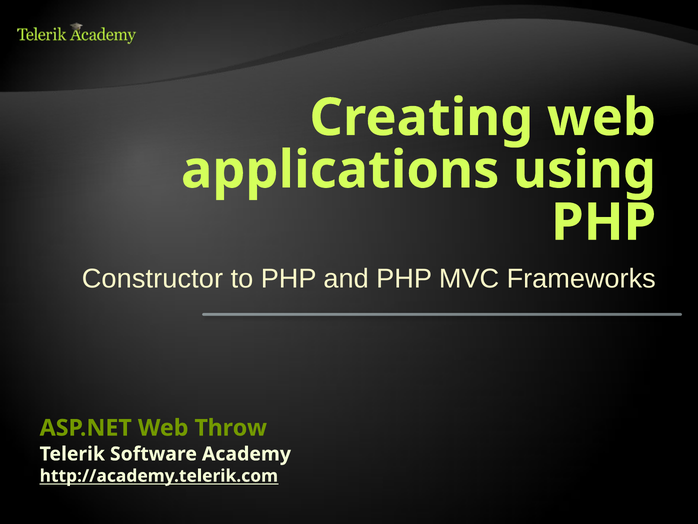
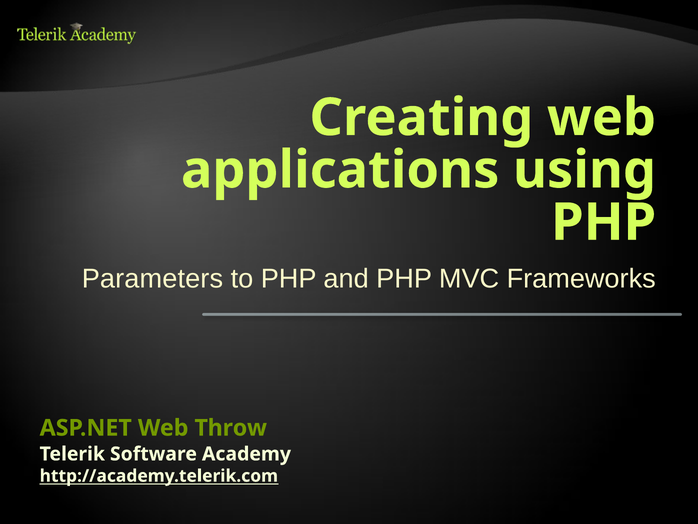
Constructor: Constructor -> Parameters (152, 279)
